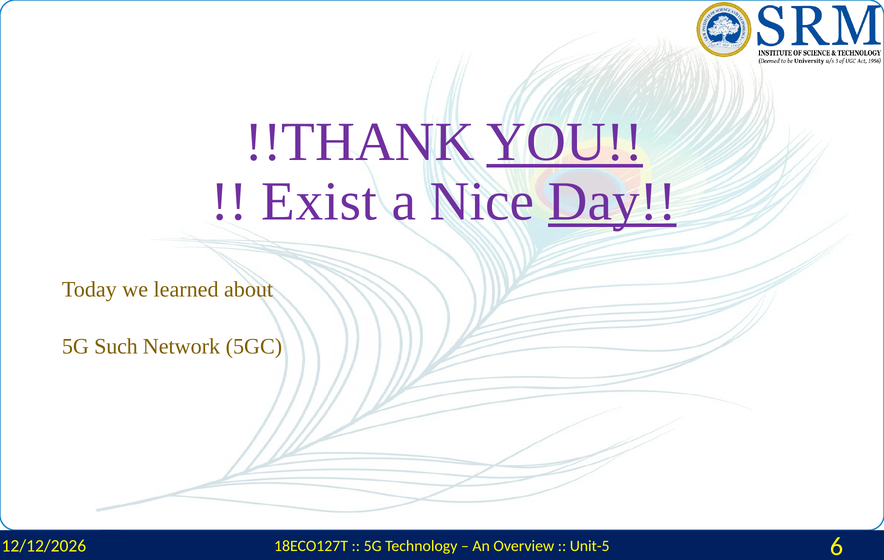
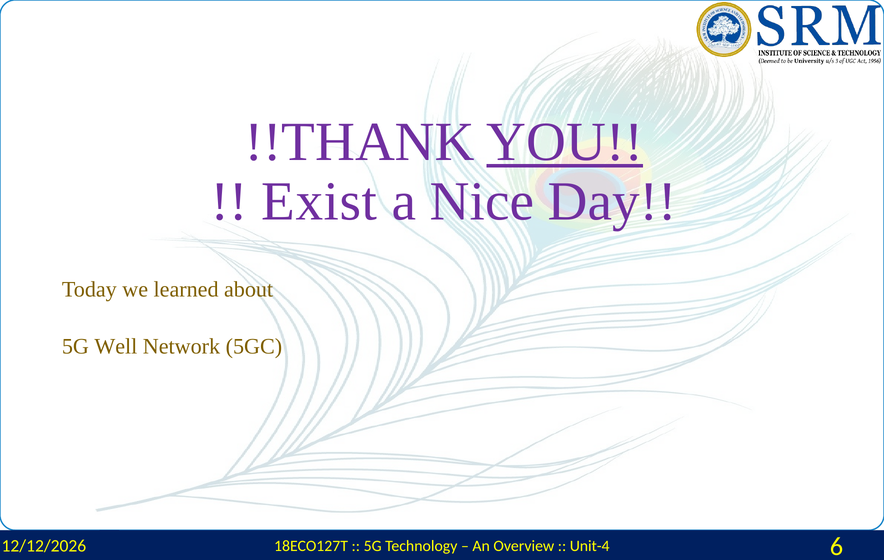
Day underline: present -> none (612, 202)
Such: Such -> Well (116, 347)
Unit-5: Unit-5 -> Unit-4 (590, 546)
